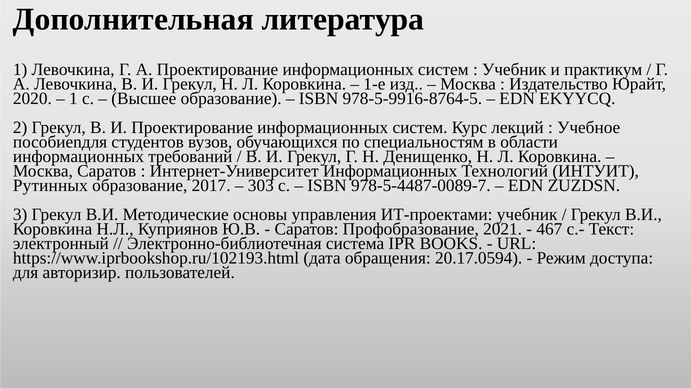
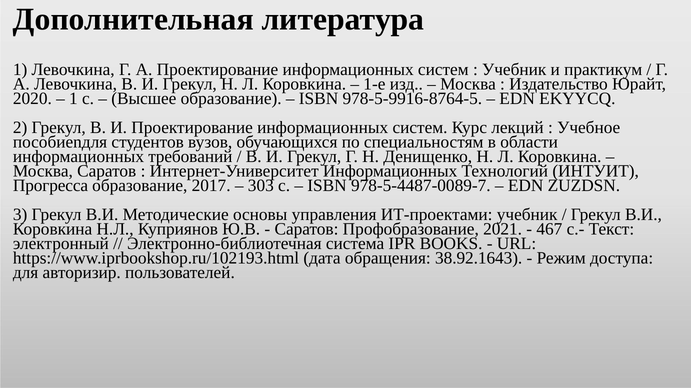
Рутинных: Рутинных -> Прогресса (51, 186)
20.17.0594: 20.17.0594 -> 38.92.1643 (479, 258)
